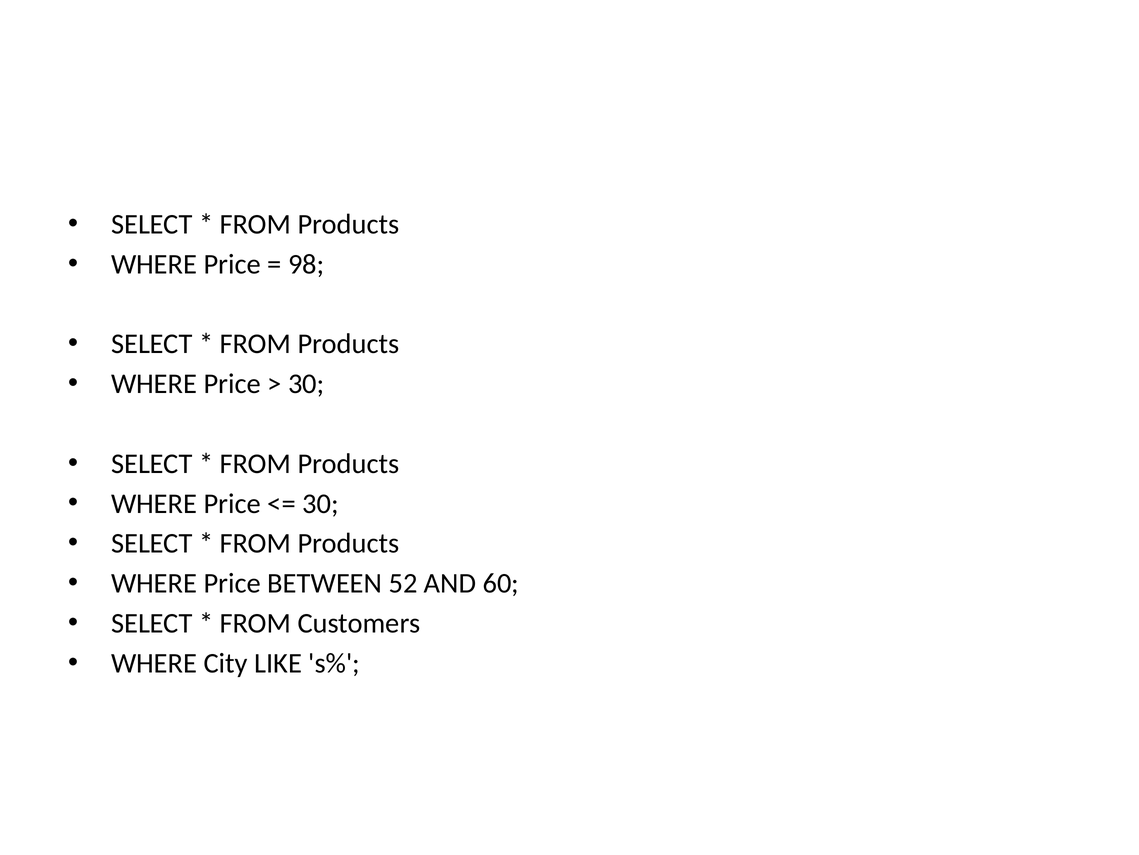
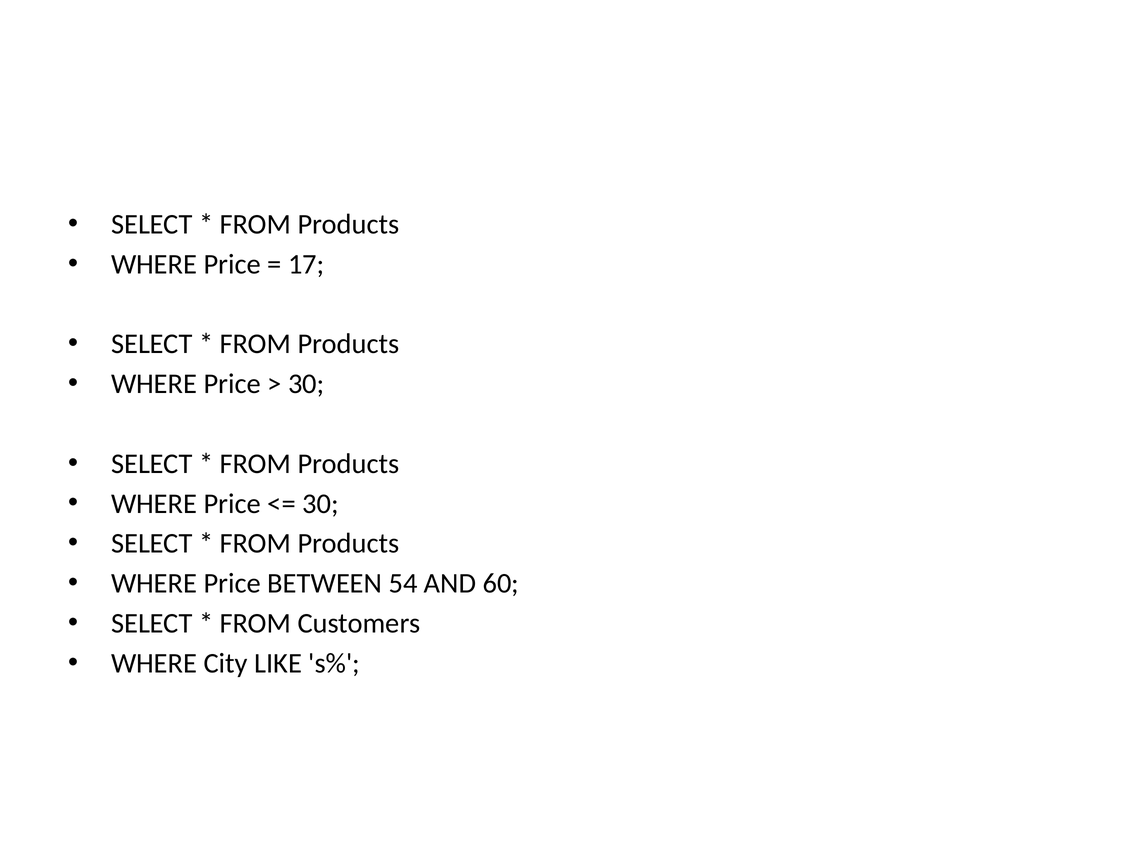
98: 98 -> 17 (306, 264)
52: 52 -> 54 (403, 583)
